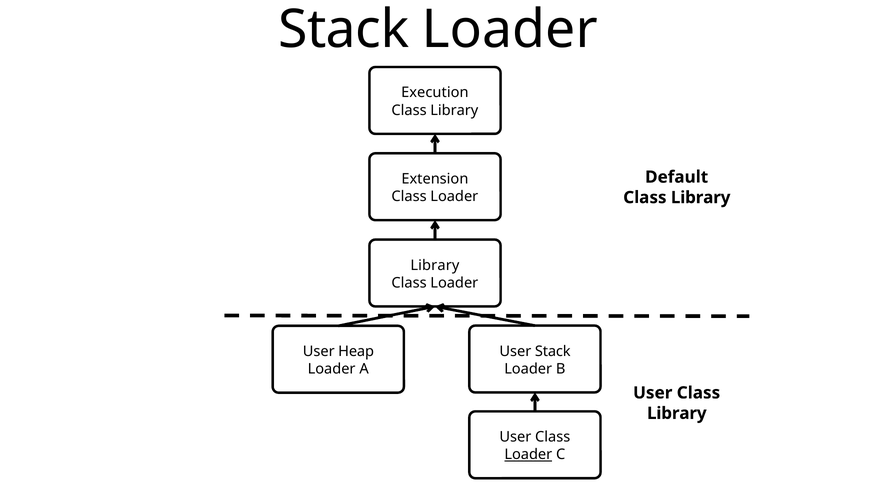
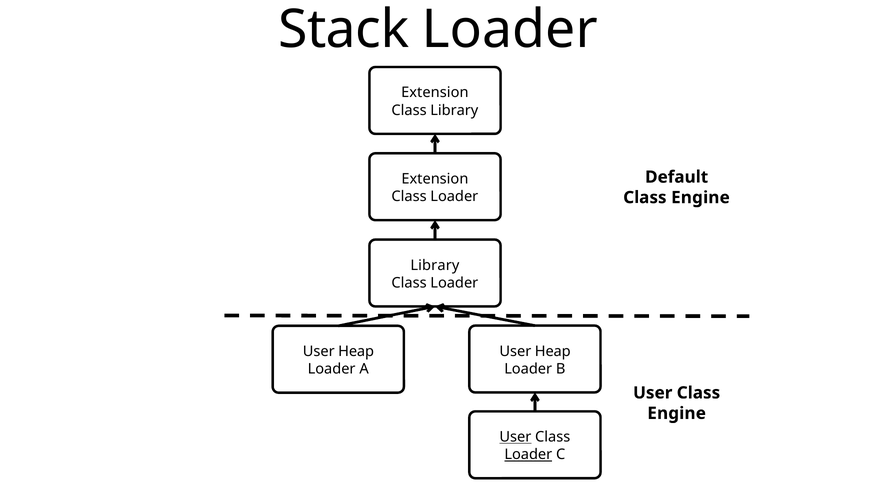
Execution: Execution -> Extension (435, 93)
Library: Library -> Engine (700, 198)
Stack: Stack -> Heap (553, 351)
Library: Library -> Engine (677, 414)
User underline: none -> present (515, 437)
